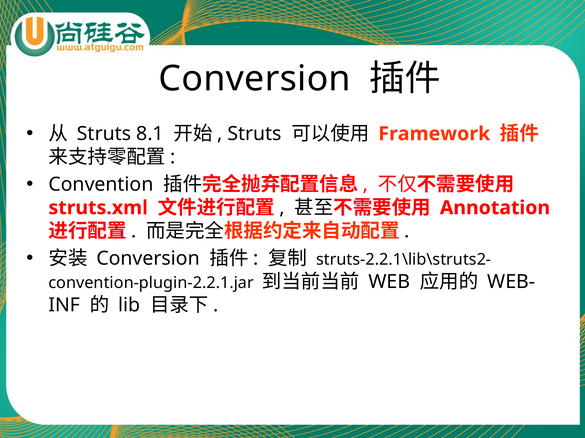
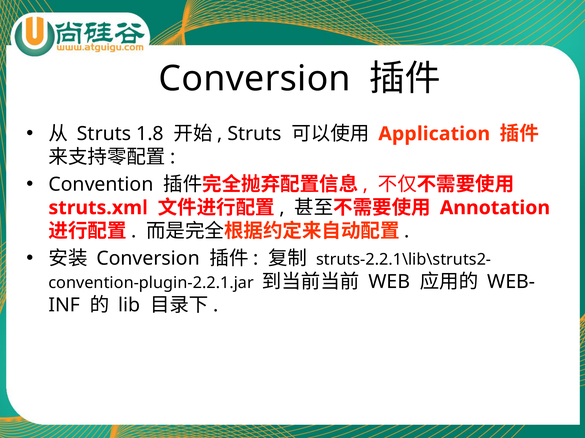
8.1: 8.1 -> 1.8 (150, 134)
Framework: Framework -> Application (434, 134)
